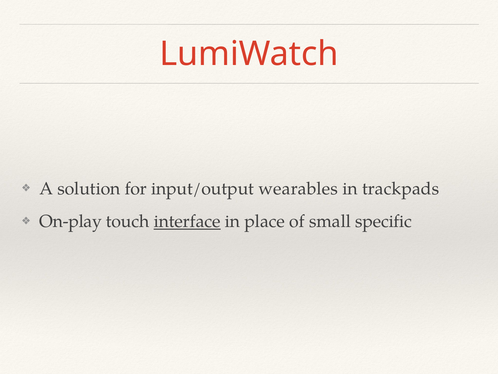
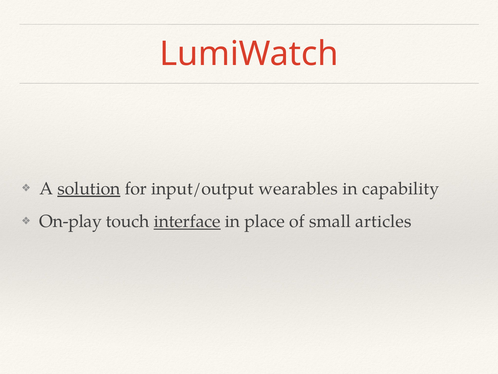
solution underline: none -> present (89, 189)
trackpads: trackpads -> capability (401, 189)
specific: specific -> articles (383, 221)
